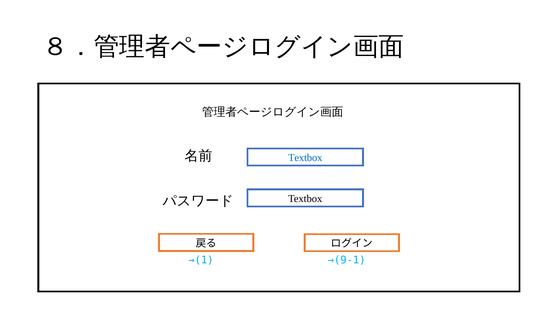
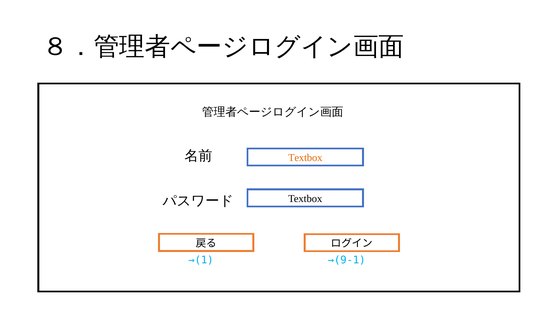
Textbox colour: blue -> orange (305, 158)
